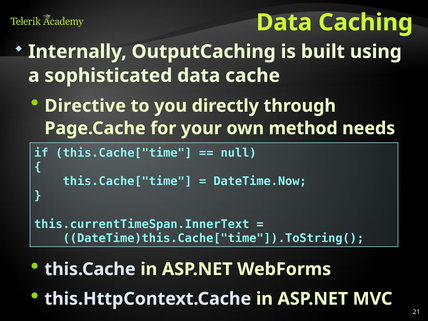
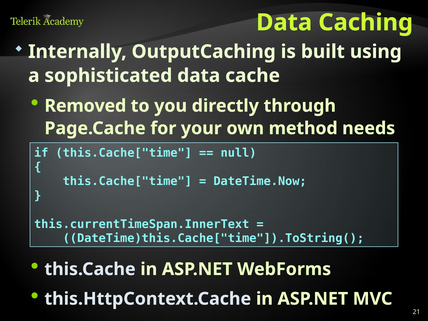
Directive: Directive -> Removed (85, 106)
